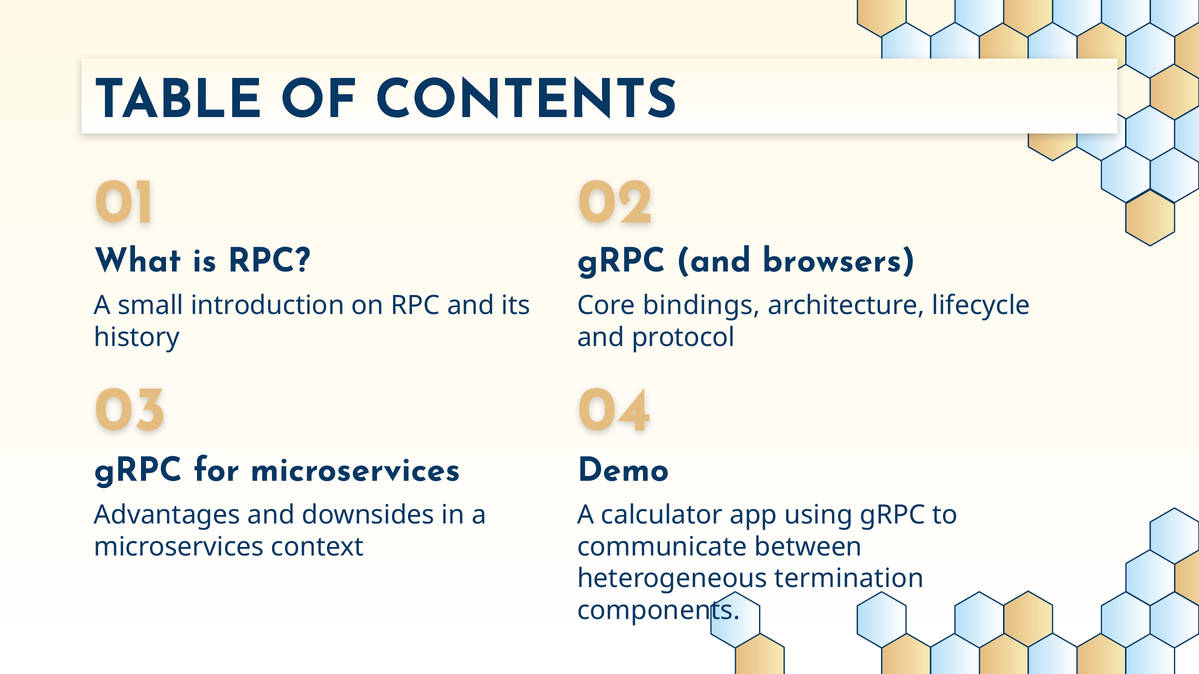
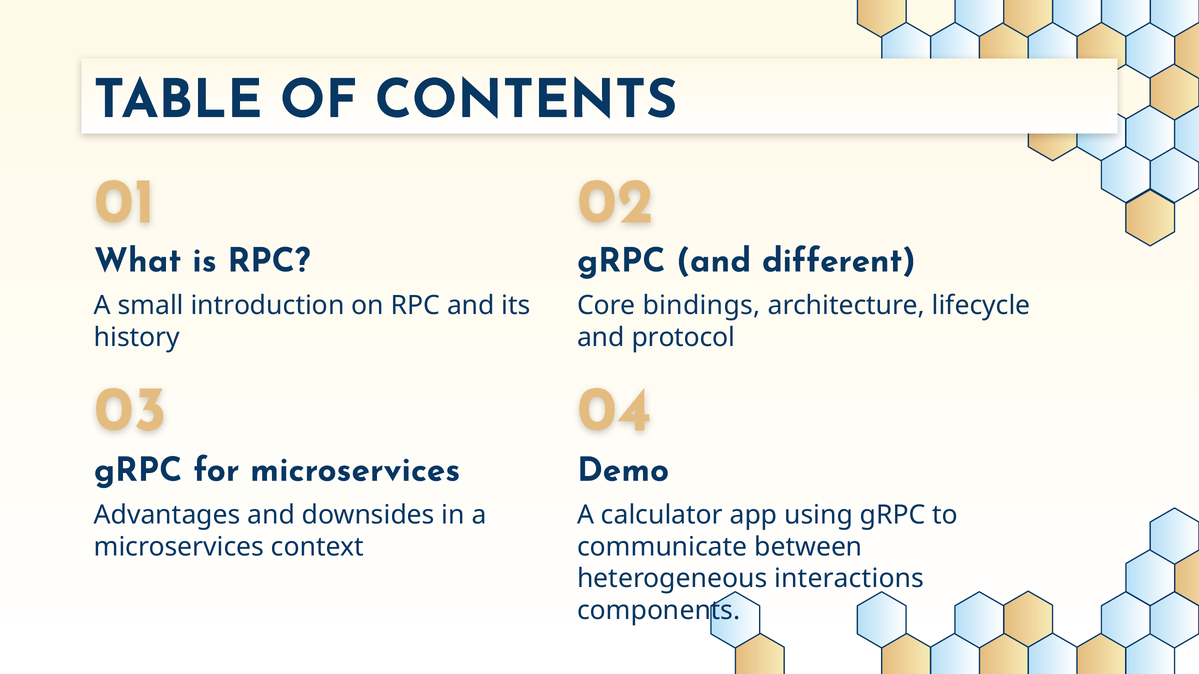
browsers: browsers -> different (839, 261)
termination: termination -> interactions (849, 579)
